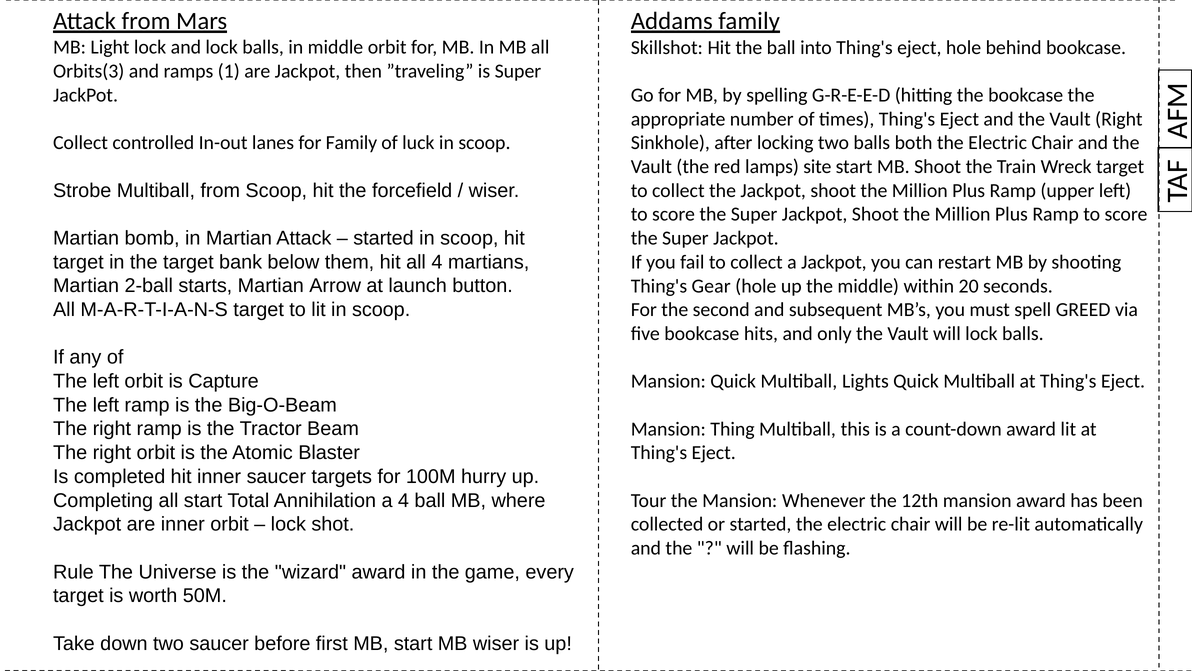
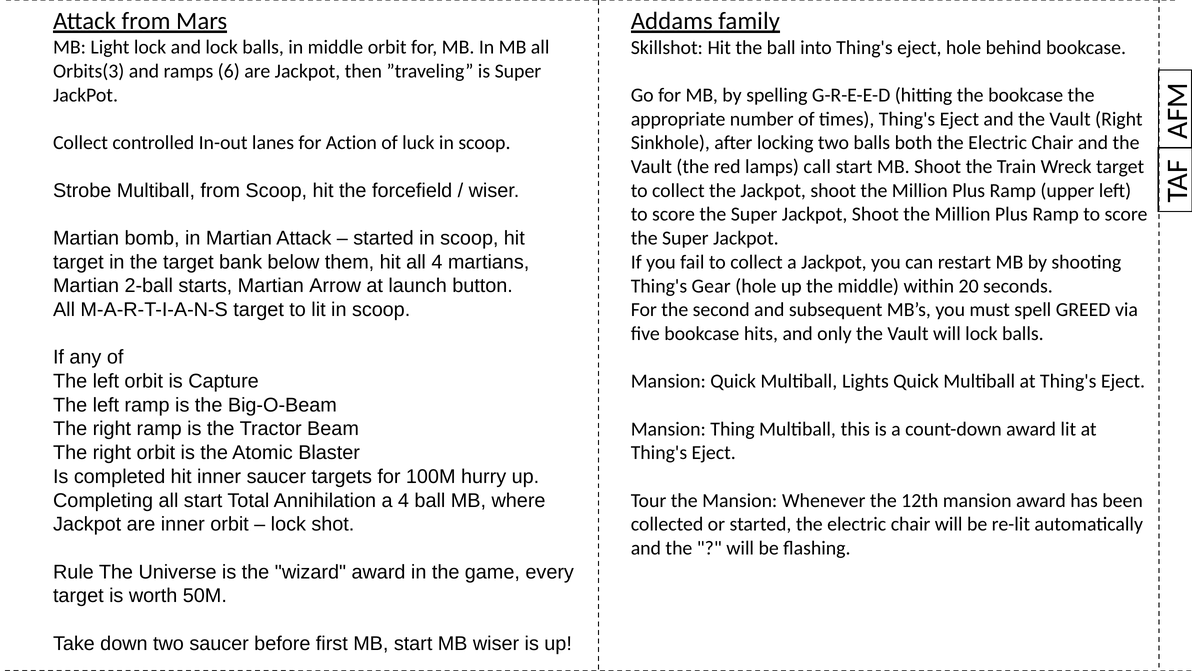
1: 1 -> 6 (229, 71)
for Family: Family -> Action (351, 143)
site: site -> call (817, 167)
